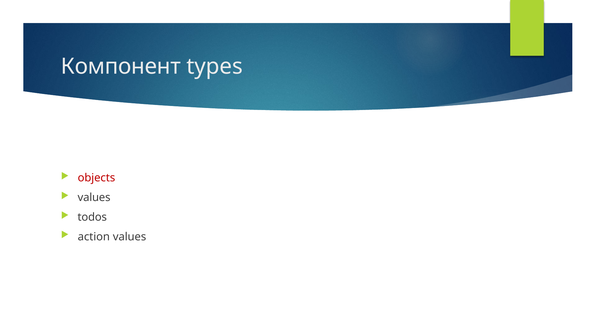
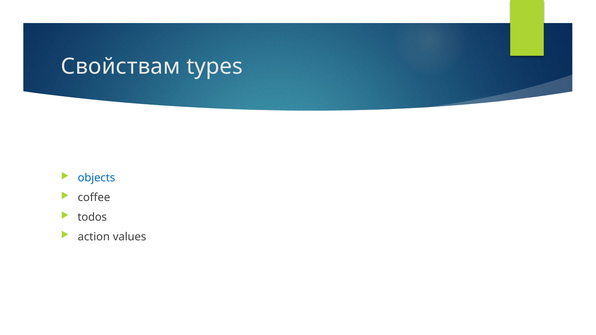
Компонент: Компонент -> Свойствам (121, 66)
objects colour: red -> blue (96, 178)
values: values -> coffee (94, 198)
